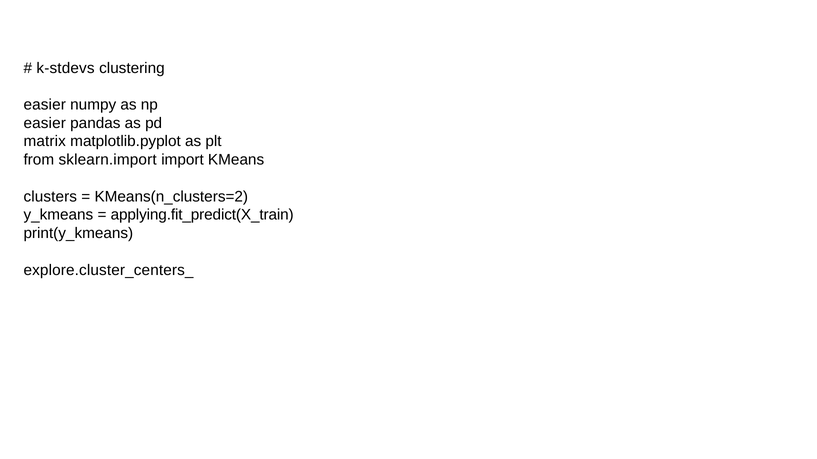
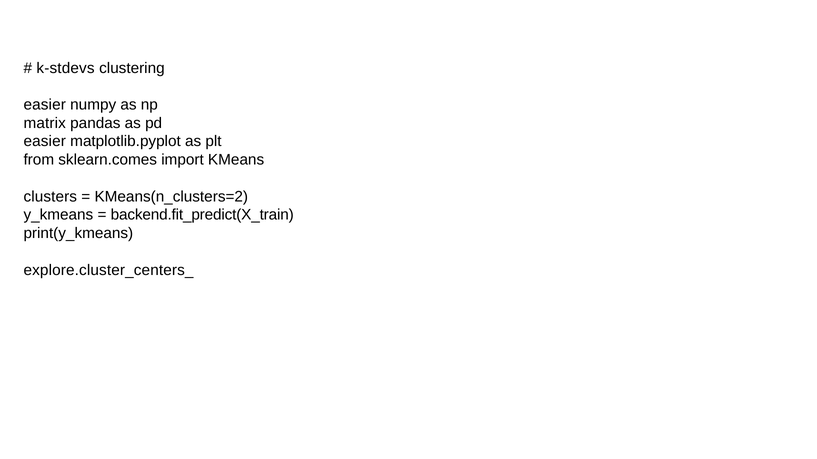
easier: easier -> matrix (45, 123)
matrix: matrix -> easier (45, 142)
sklearn.import: sklearn.import -> sklearn.comes (108, 160)
applying.fit_predict(X_train: applying.fit_predict(X_train -> backend.fit_predict(X_train (202, 215)
